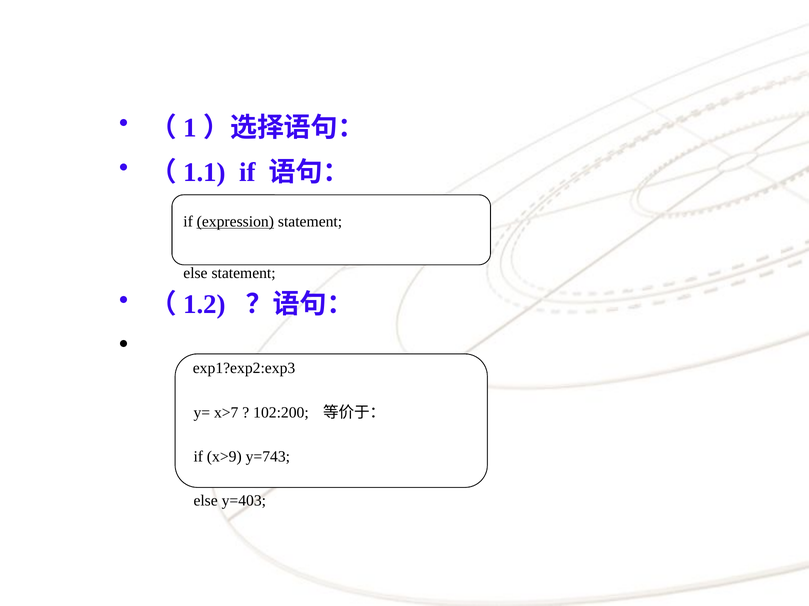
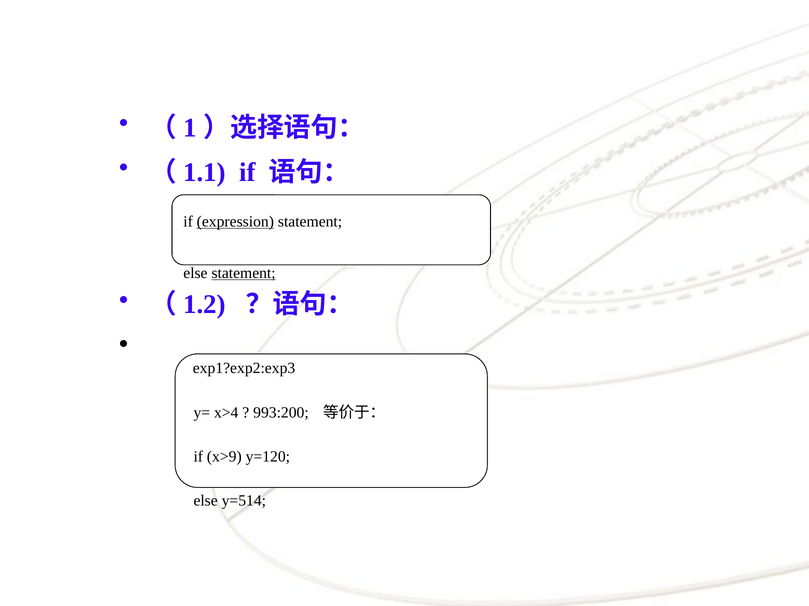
statement underline: none -> present (244, 273)
x>7: x>7 -> x>4 (226, 413)
102:200: 102:200 -> 993:200 (281, 413)
y=743: y=743 -> y=120 (268, 457)
y=403: y=403 -> y=514 (244, 501)
